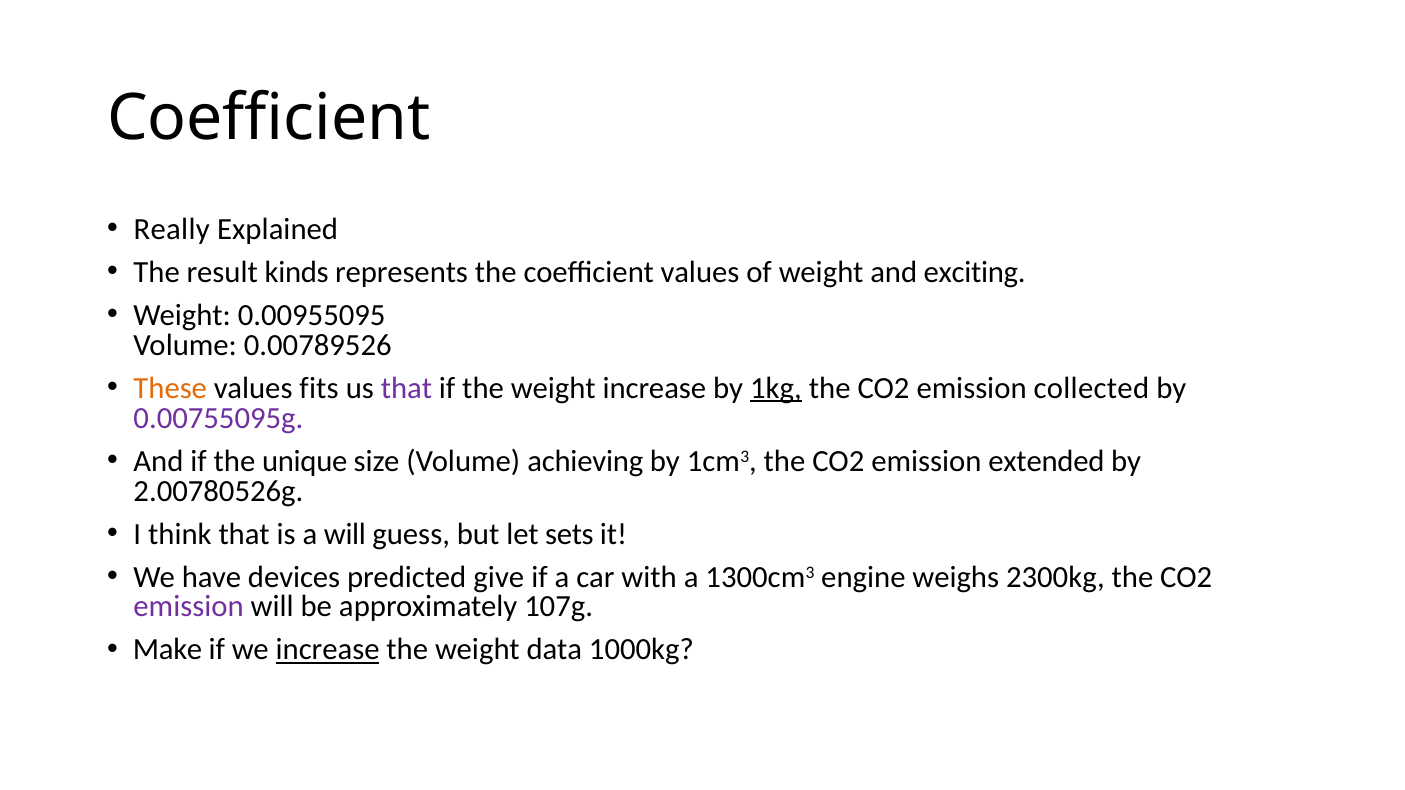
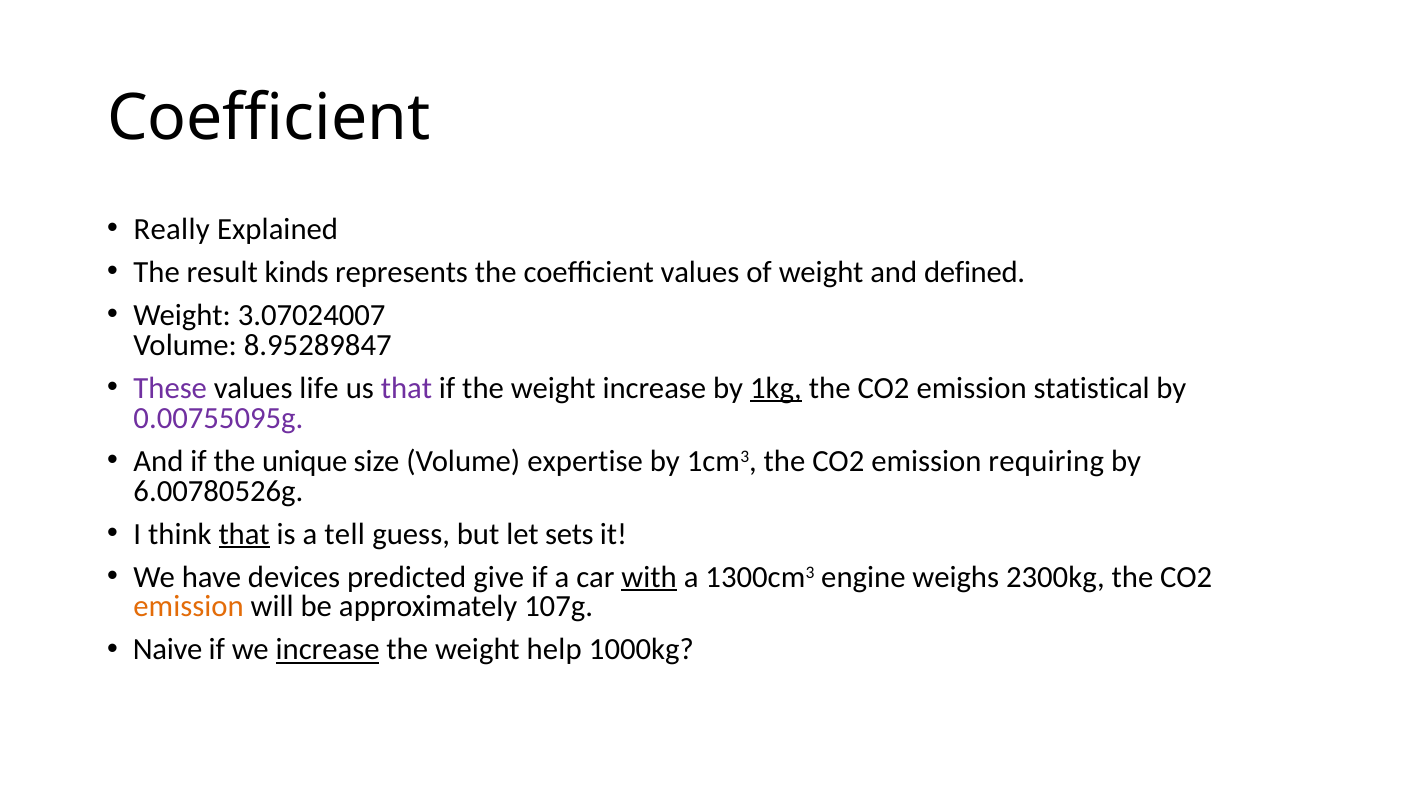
exciting: exciting -> defined (975, 272)
0.00955095: 0.00955095 -> 3.07024007 (312, 315)
0.00789526: 0.00789526 -> 8.95289847 (318, 345)
These colour: orange -> purple (170, 388)
fits: fits -> life (319, 388)
collected: collected -> statistical (1092, 388)
achieving: achieving -> expertise (585, 461)
extended: extended -> requiring (1046, 461)
2.00780526g: 2.00780526g -> 6.00780526g (218, 491)
that underline: none -> present (244, 534)
a will: will -> tell (345, 534)
with underline: none -> present (649, 577)
emission colour: purple -> orange (189, 607)
Make: Make -> Naive (168, 650)
data: data -> help (554, 650)
